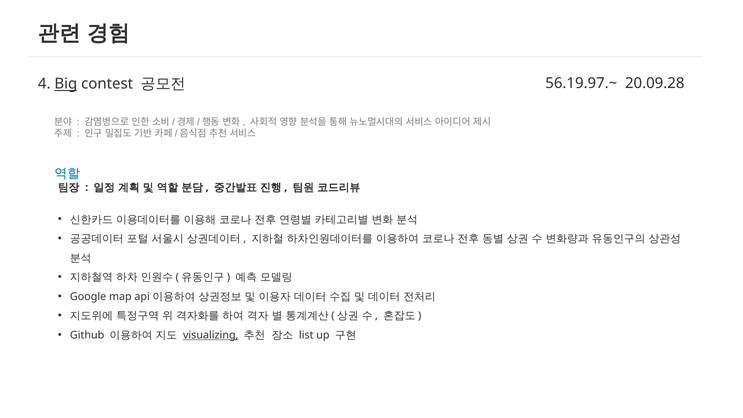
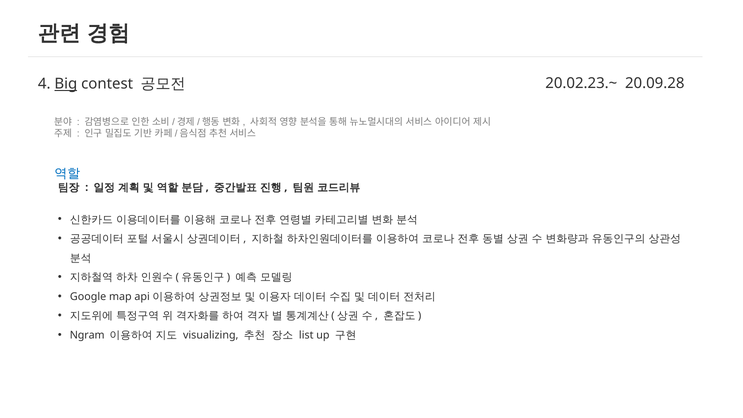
56.19.97.~: 56.19.97.~ -> 20.02.23.~ (581, 83)
Github: Github -> Ngram (87, 335)
visualizing underline: present -> none (211, 335)
